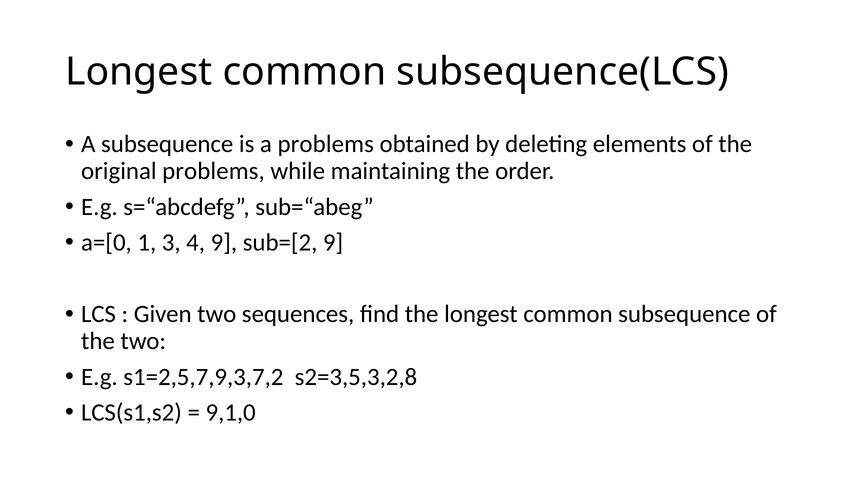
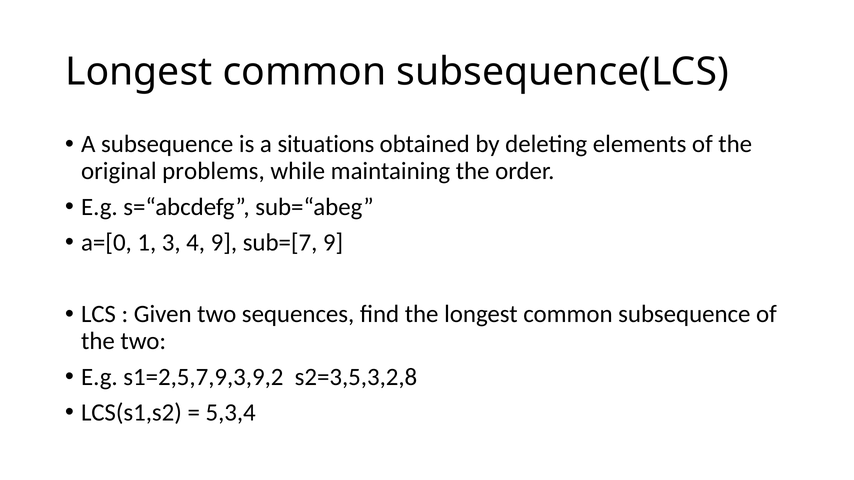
a problems: problems -> situations (326, 144)
sub=[2: sub=[2 -> sub=[7 (280, 243)
s1=2,5,7,9,3,7,2: s1=2,5,7,9,3,7,2 -> s1=2,5,7,9,3,9,2 (203, 377)
9,1,0: 9,1,0 -> 5,3,4 (231, 413)
